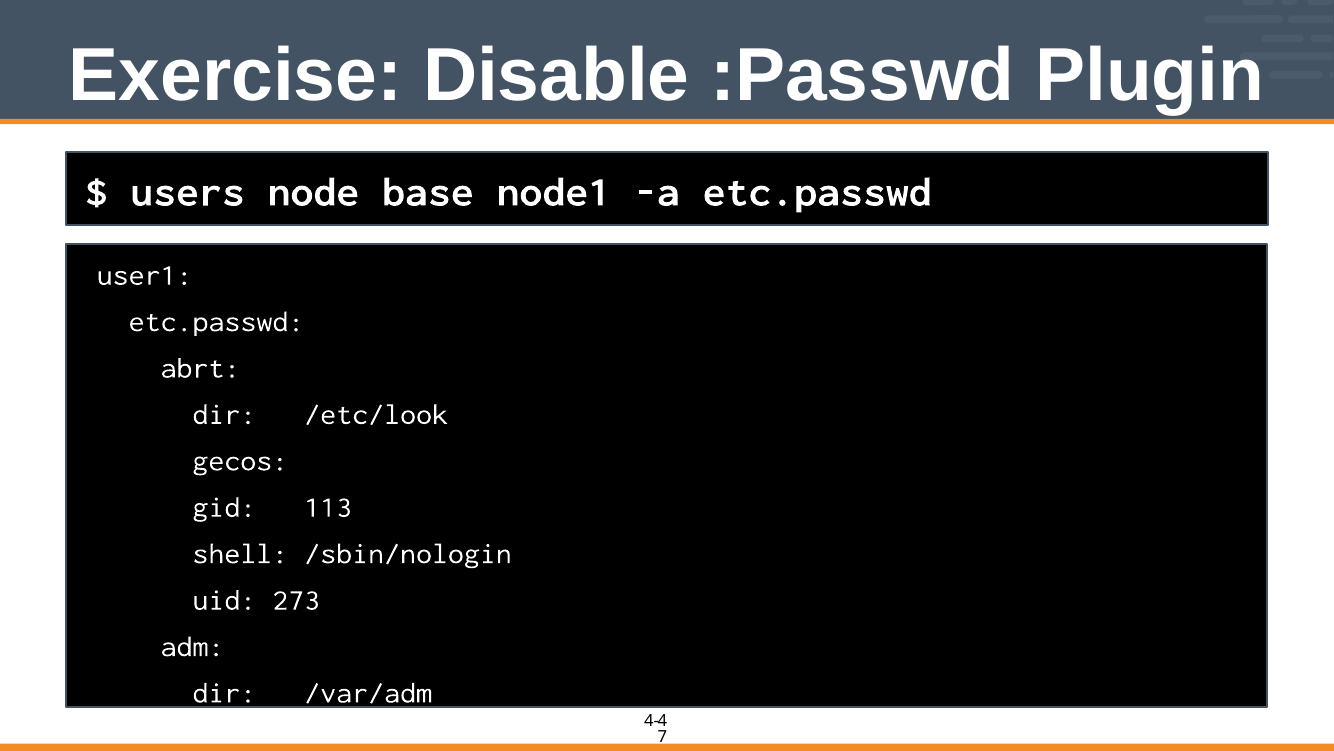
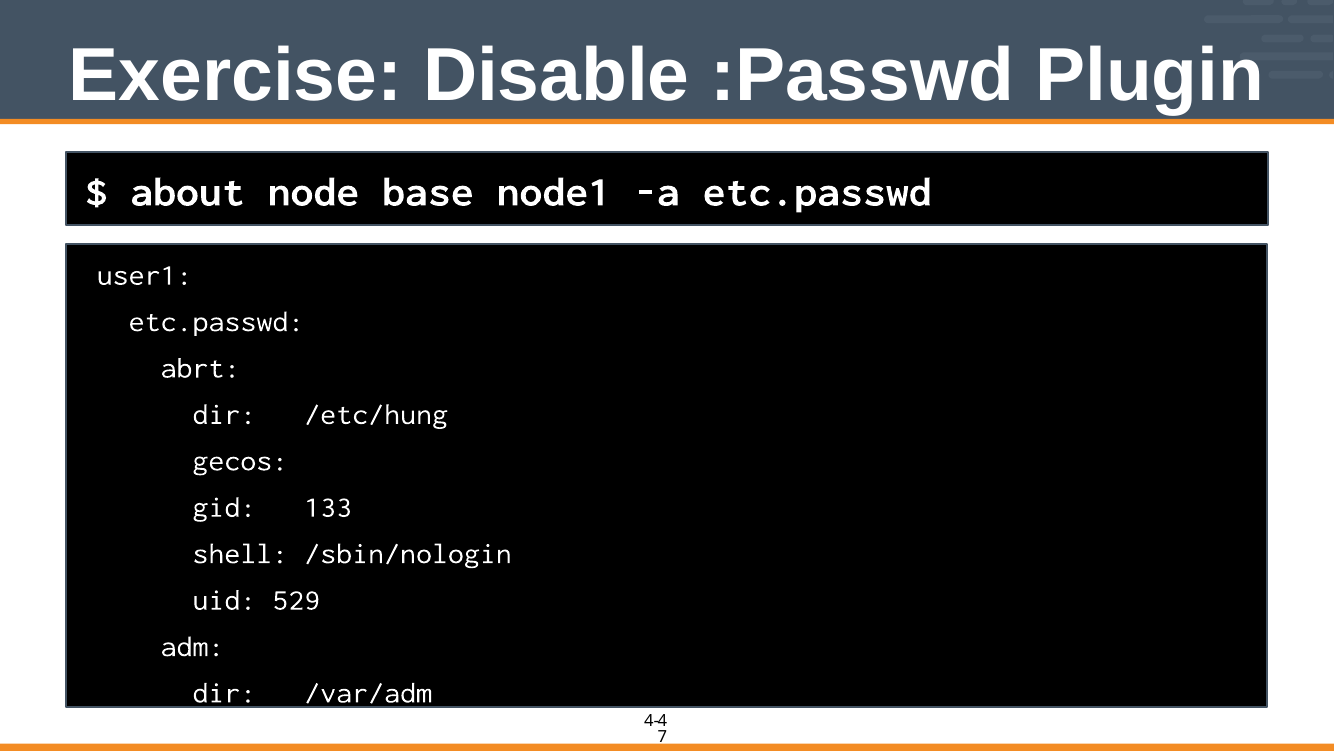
users: users -> about (188, 192)
/etc/look: /etc/look -> /etc/hung (376, 414)
113: 113 -> 133 (328, 507)
273: 273 -> 529 (296, 599)
